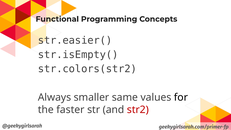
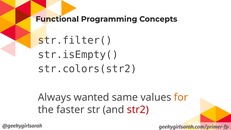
str.easier(: str.easier( -> str.filter( (75, 40)
smaller: smaller -> wanted (92, 97)
for colour: black -> orange (181, 97)
